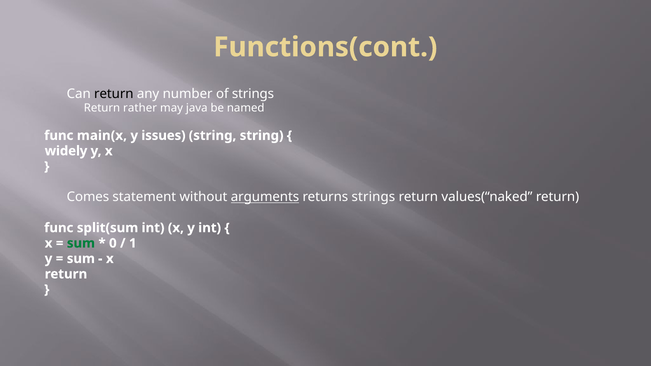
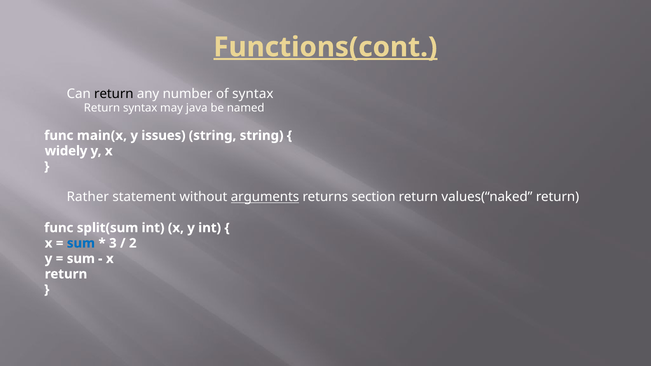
Functions(cont underline: none -> present (325, 47)
of strings: strings -> syntax (253, 94)
Return rather: rather -> syntax (140, 108)
Comes: Comes -> Rather (88, 197)
returns strings: strings -> section (374, 197)
sum colour: green -> blue (81, 243)
0: 0 -> 3 (113, 243)
1: 1 -> 2 (133, 243)
